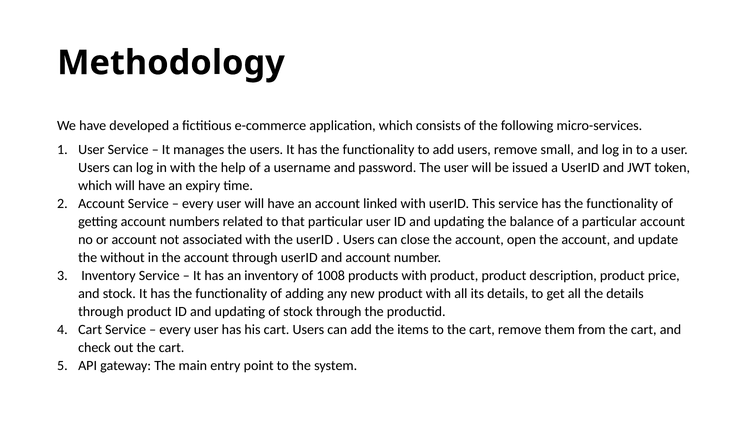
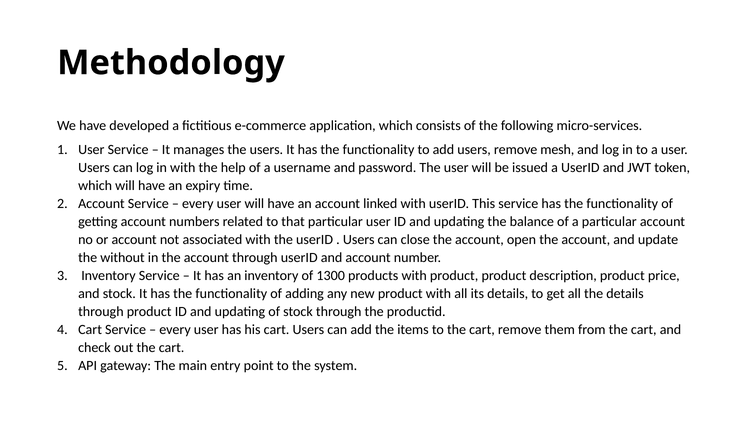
small: small -> mesh (557, 150)
1008: 1008 -> 1300 (331, 276)
